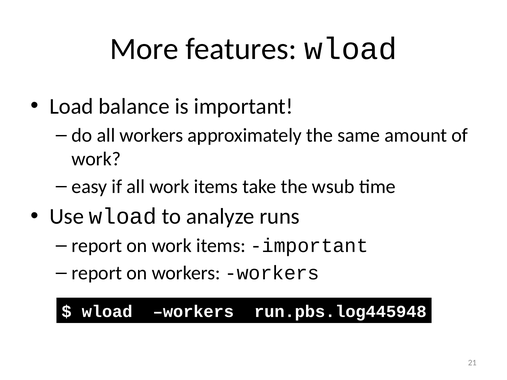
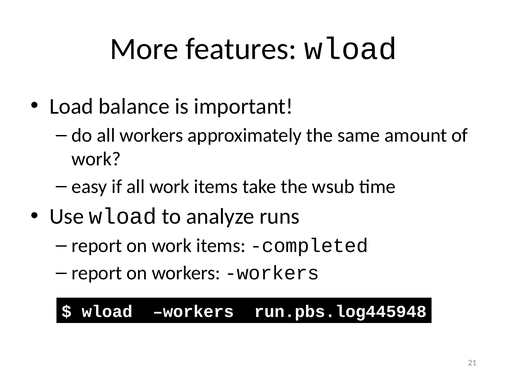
items important: important -> completed (309, 246)
